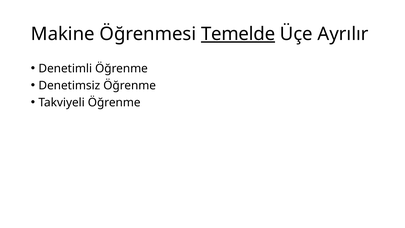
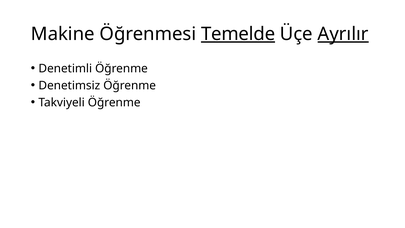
Ayrılır underline: none -> present (343, 34)
